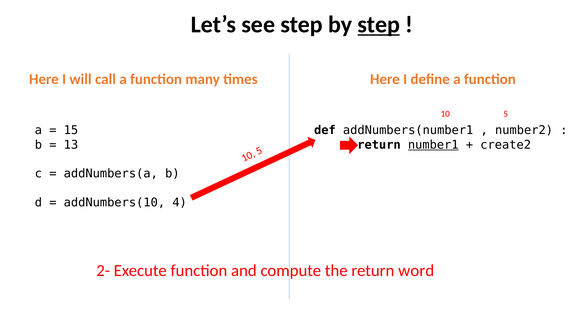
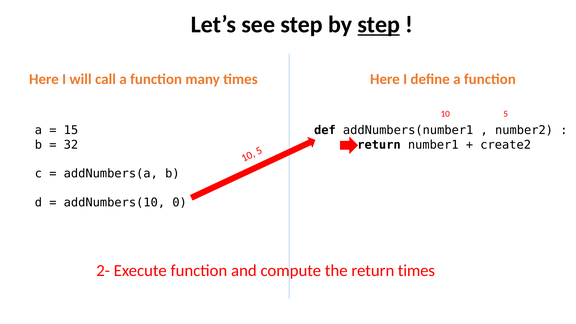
13: 13 -> 32 (71, 145)
number1 underline: present -> none (433, 145)
addNumbers(10 4: 4 -> 0 (180, 202)
return word: word -> times (416, 271)
